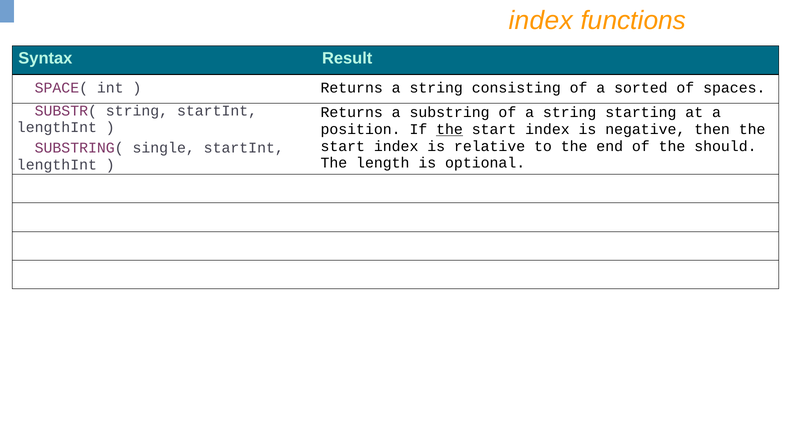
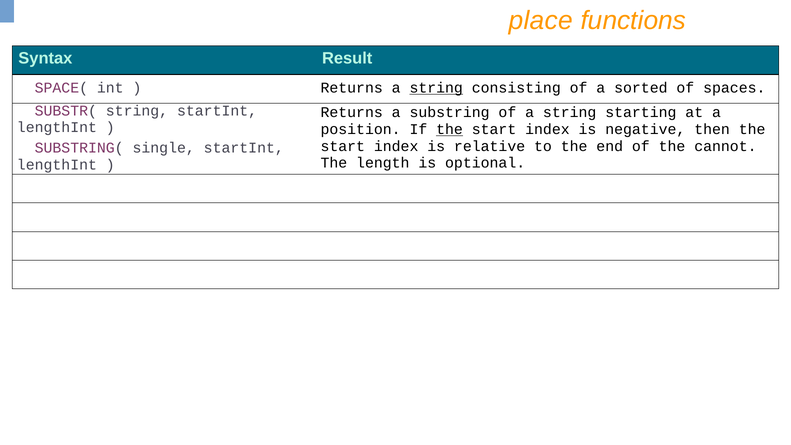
index: index -> place (541, 21)
string underline: none -> present (436, 88)
should: should -> cannot (725, 146)
